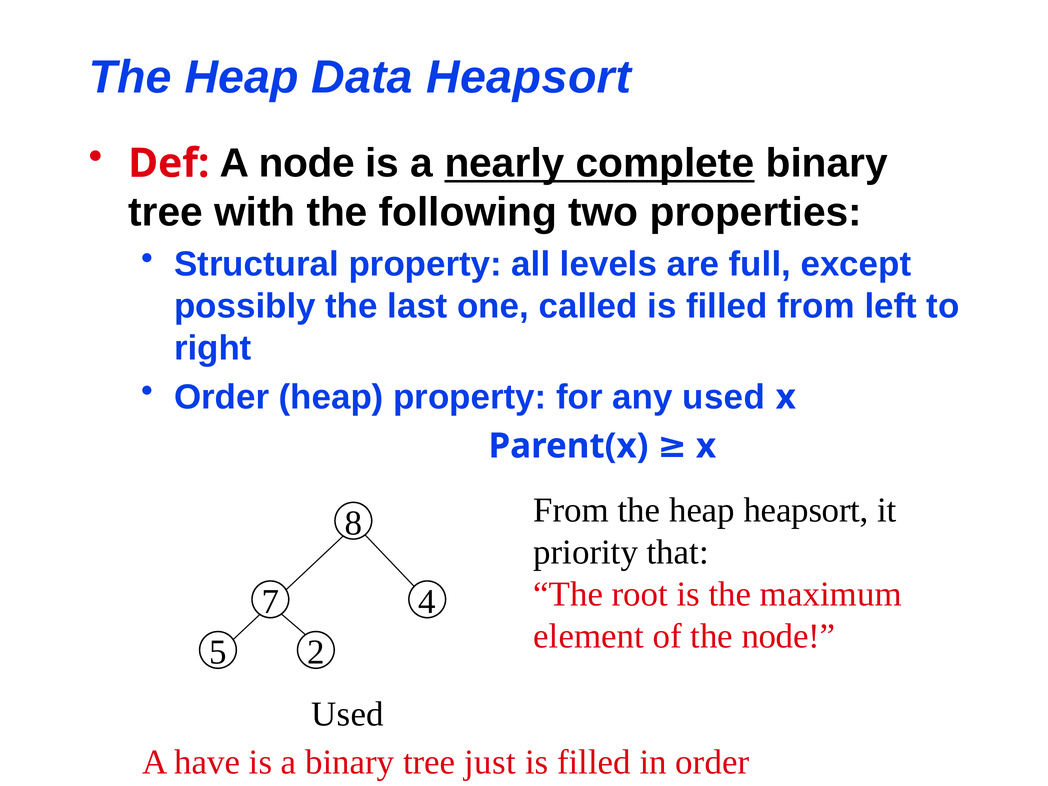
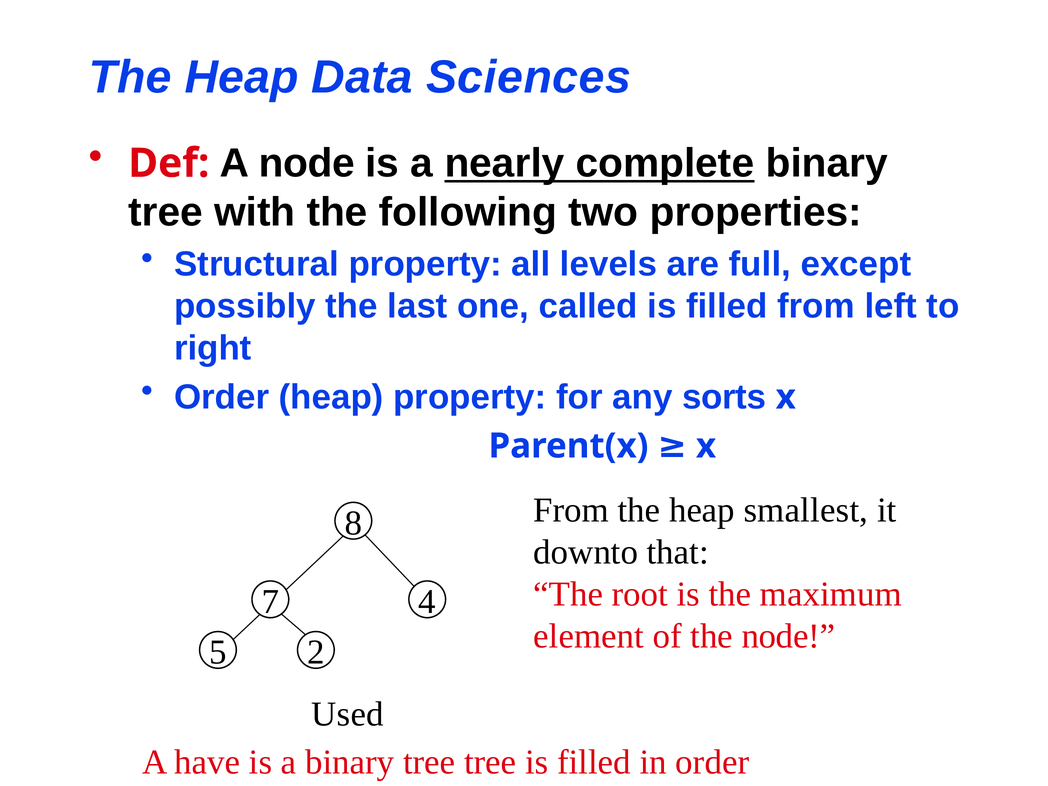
Data Heapsort: Heapsort -> Sciences (529, 77)
any used: used -> sorts (724, 397)
heap heapsort: heapsort -> smallest (806, 510)
priority: priority -> downto (586, 552)
tree just: just -> tree (490, 762)
